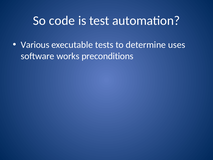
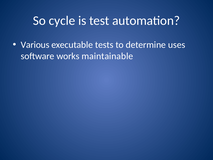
code: code -> cycle (62, 21)
preconditions: preconditions -> maintainable (107, 56)
